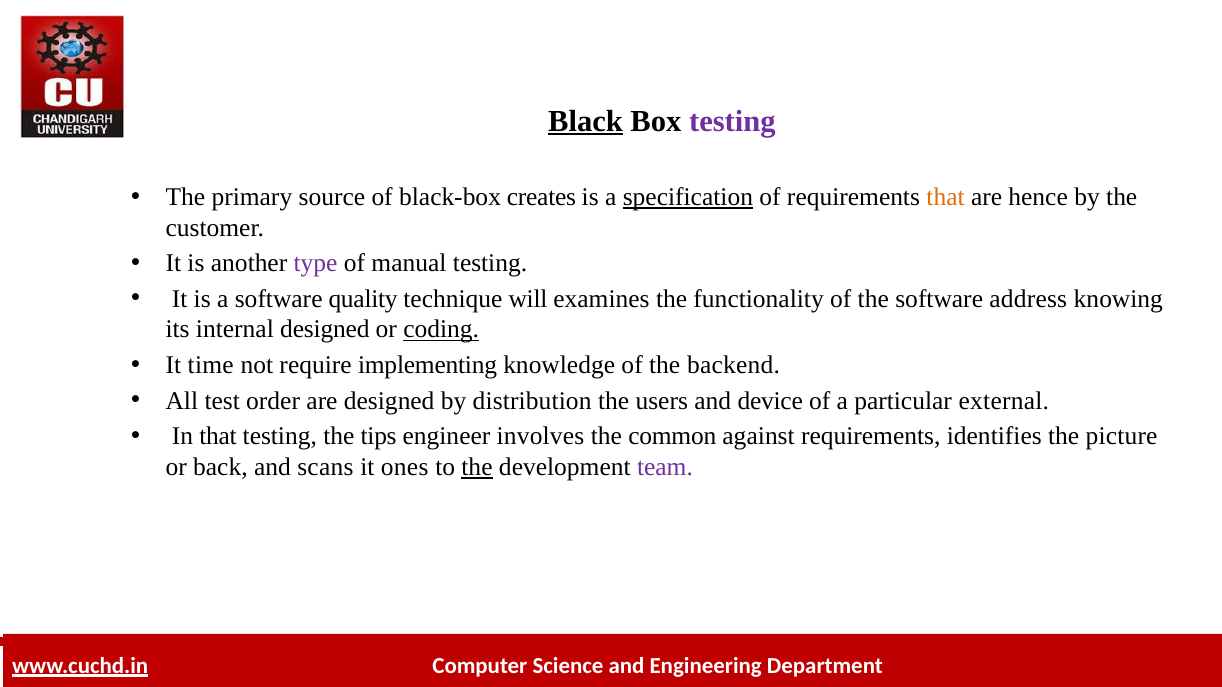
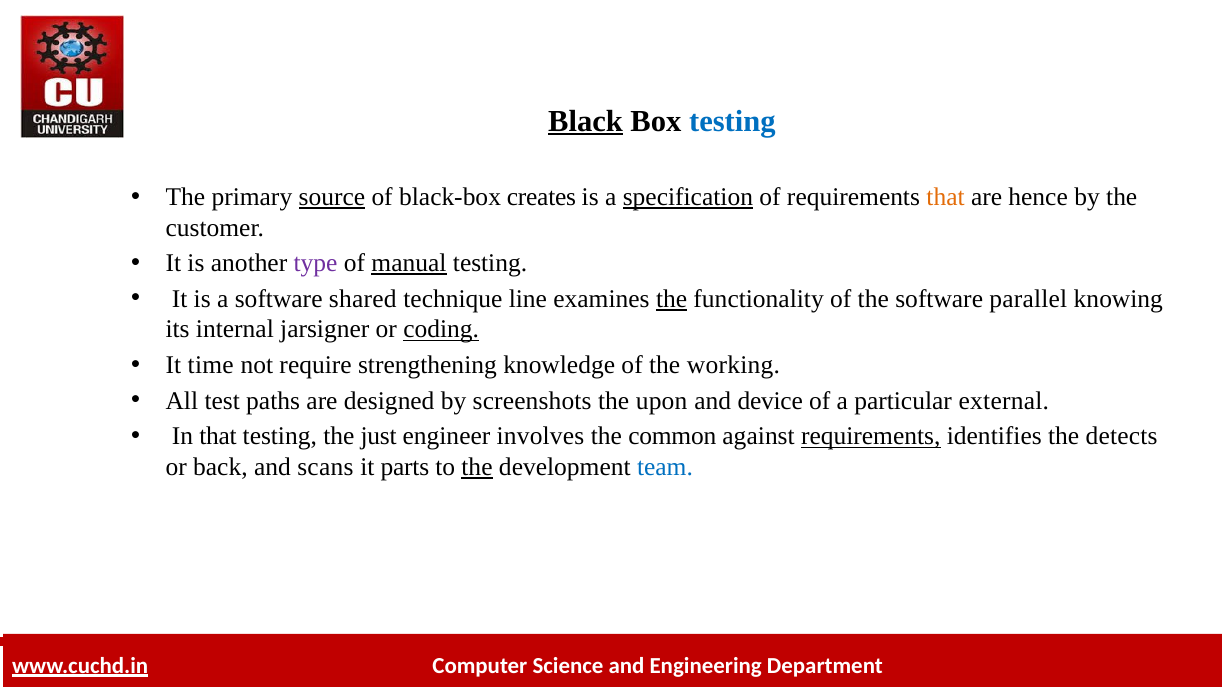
testing colour: purple -> blue (732, 121)
source underline: none -> present (332, 197)
manual underline: none -> present (409, 264)
quality: quality -> shared (363, 299)
will: will -> line (528, 299)
the underline: none -> present (672, 299)
address: address -> parallel (1028, 299)
internal designed: designed -> jarsigner (325, 330)
implementing: implementing -> strengthening (427, 365)
backend: backend -> working (734, 365)
order: order -> paths (273, 401)
distribution: distribution -> screenshots (532, 401)
users: users -> upon (662, 401)
tips: tips -> just (379, 437)
requirements underline: none -> present (871, 437)
picture: picture -> detects (1122, 437)
ones: ones -> parts (405, 467)
team colour: purple -> blue (665, 467)
